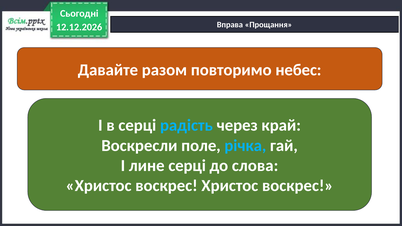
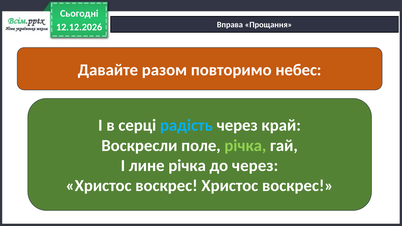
річка colour: light blue -> light green (245, 146)
лине серці: серці -> річка (187, 166)
до слова: слова -> через (255, 166)
